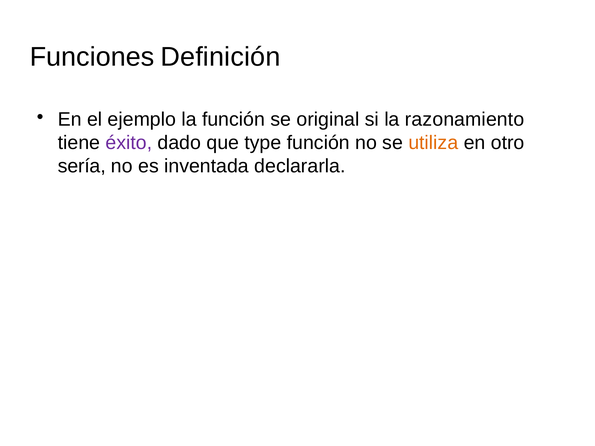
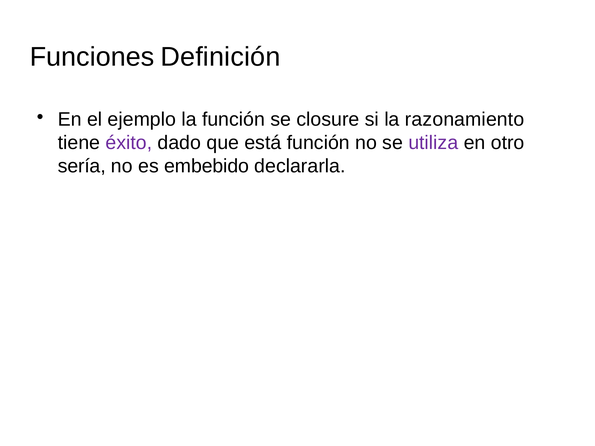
original: original -> closure (328, 119)
type: type -> está (263, 143)
utiliza colour: orange -> purple (433, 143)
inventada: inventada -> embebido (207, 166)
